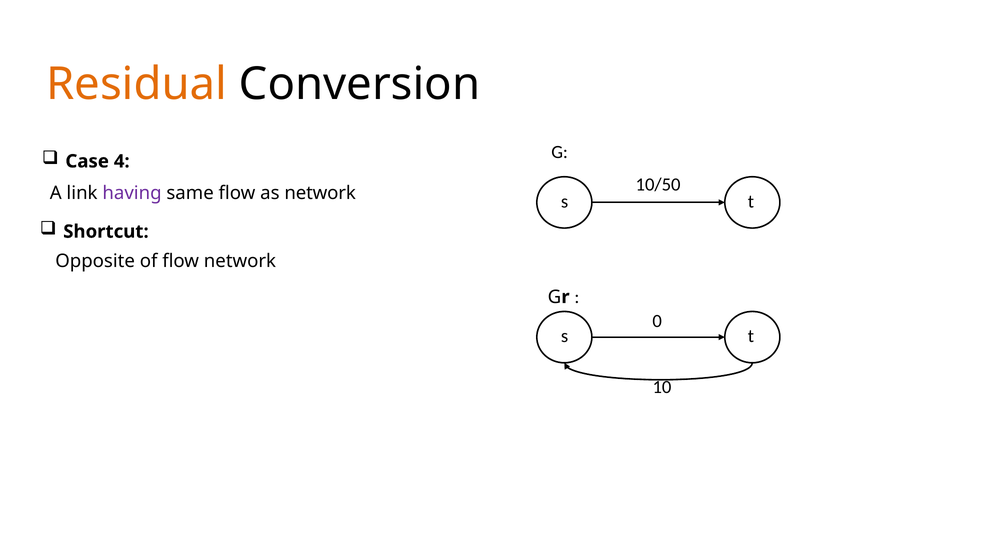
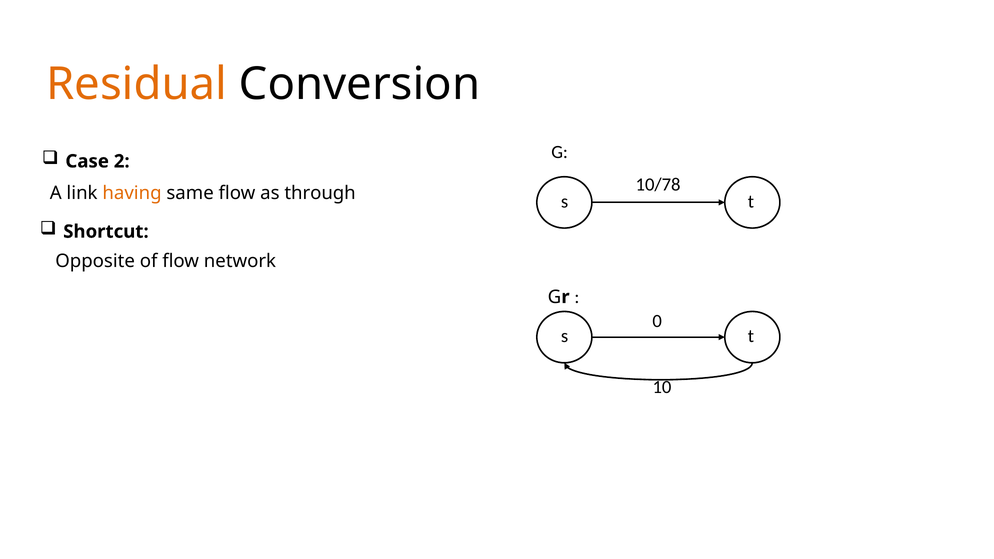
4: 4 -> 2 (122, 161)
10/50: 10/50 -> 10/78 (658, 185)
having colour: purple -> orange (132, 193)
as network: network -> through (320, 193)
